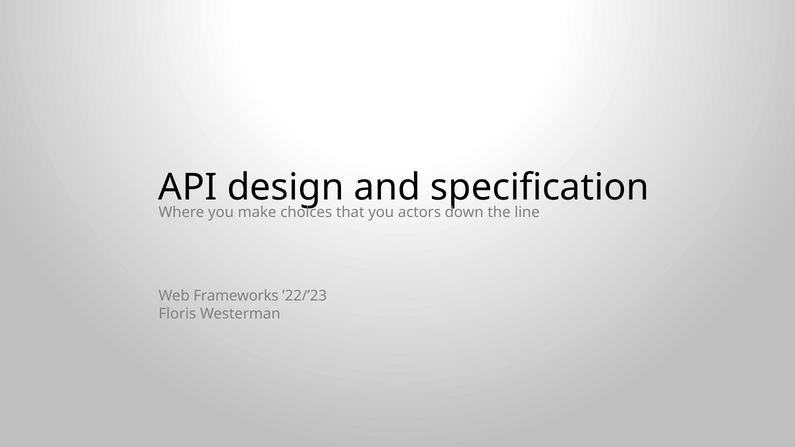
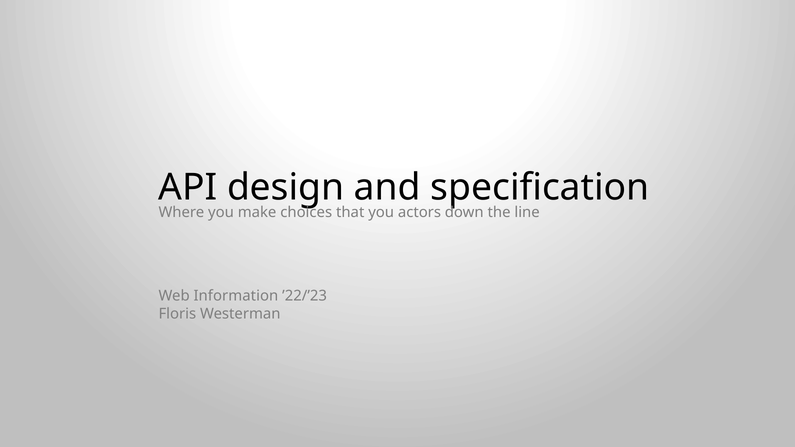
Frameworks: Frameworks -> Information (236, 296)
